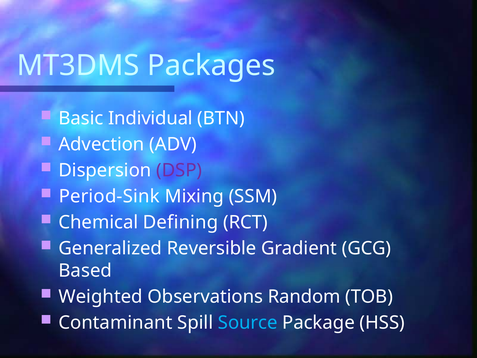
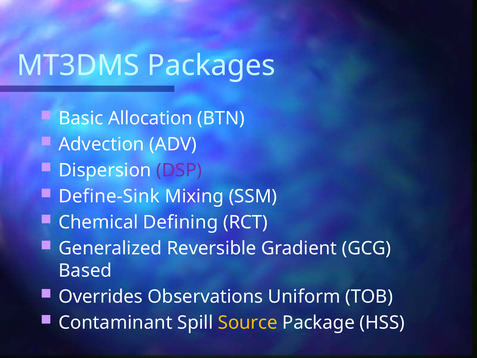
Individual: Individual -> Allocation (150, 118)
Period-Sink: Period-Sink -> Define-Sink (109, 196)
Weighted: Weighted -> Overrides (101, 296)
Random: Random -> Uniform (304, 296)
Source colour: light blue -> yellow (248, 322)
